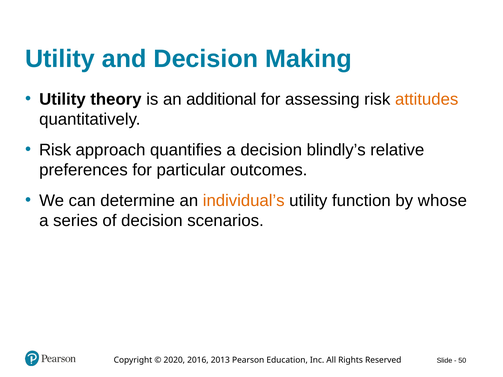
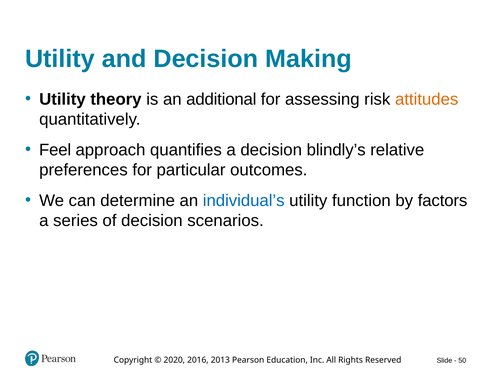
Risk: Risk -> Feel (55, 150)
individual’s colour: orange -> blue (244, 201)
whose: whose -> factors (443, 201)
